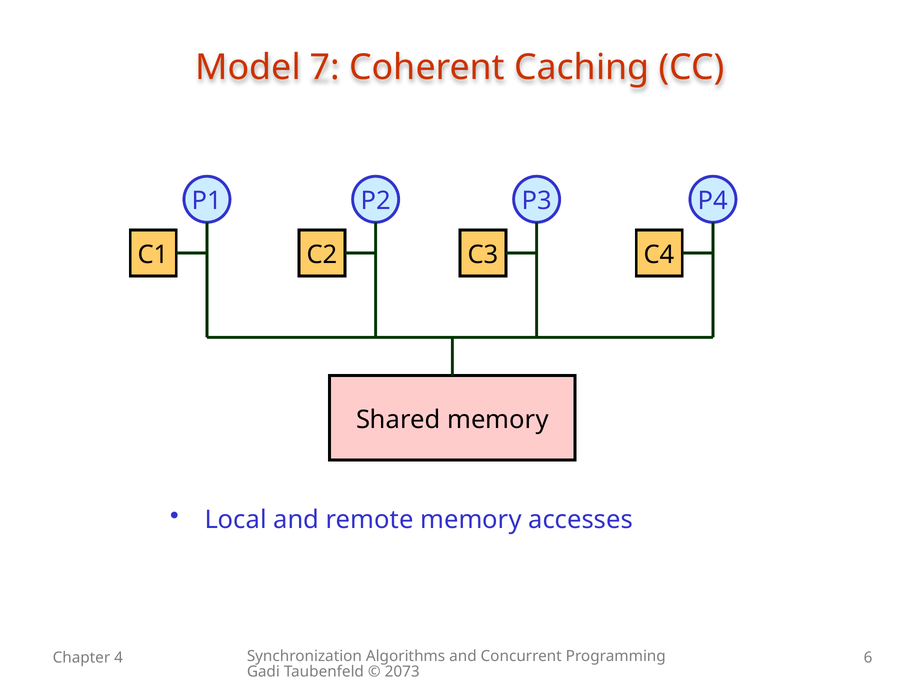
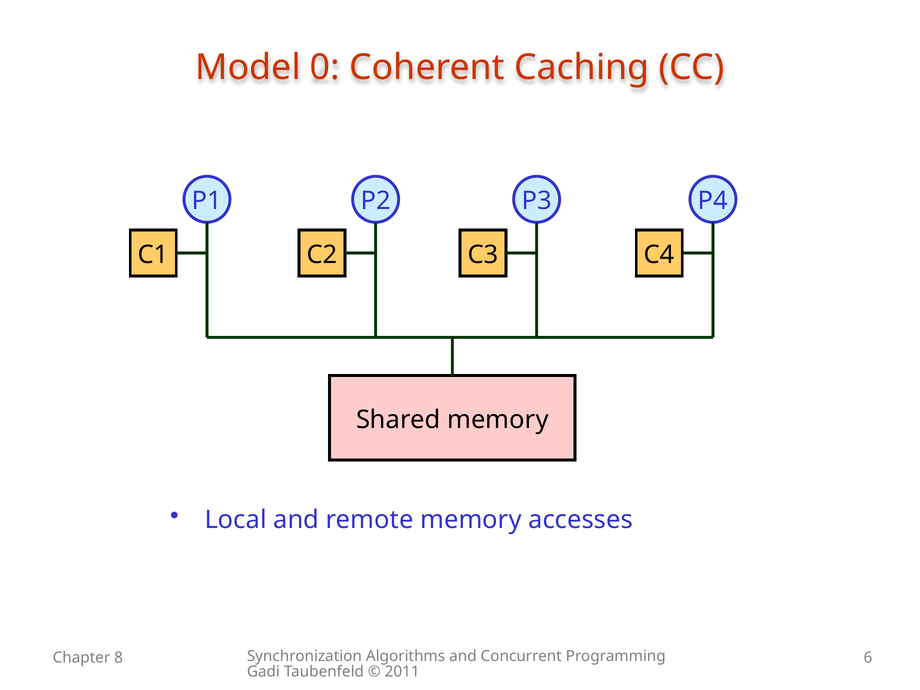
7: 7 -> 0 (325, 68)
4: 4 -> 8 (119, 658)
2073: 2073 -> 2011 (402, 672)
